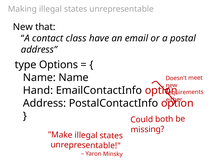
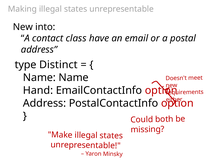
that: that -> into (45, 27)
Options: Options -> Distinct (58, 65)
